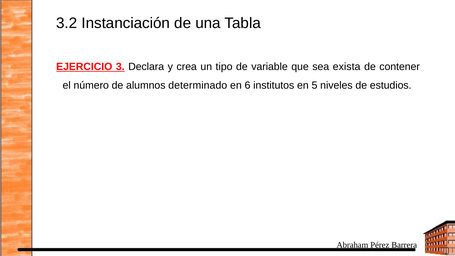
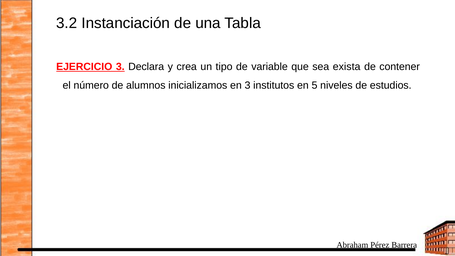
determinado: determinado -> inicializamos (198, 85)
en 6: 6 -> 3 (248, 85)
